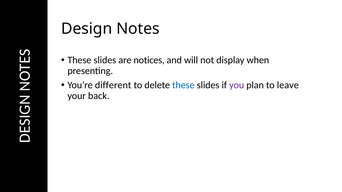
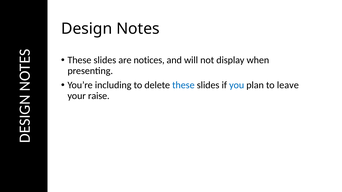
different: different -> including (113, 85)
you colour: purple -> blue (237, 85)
back: back -> raise (99, 96)
